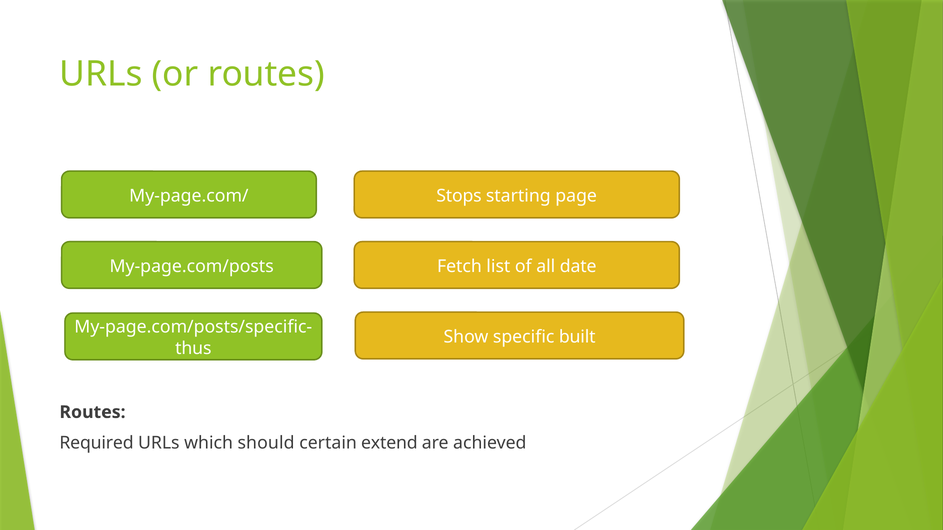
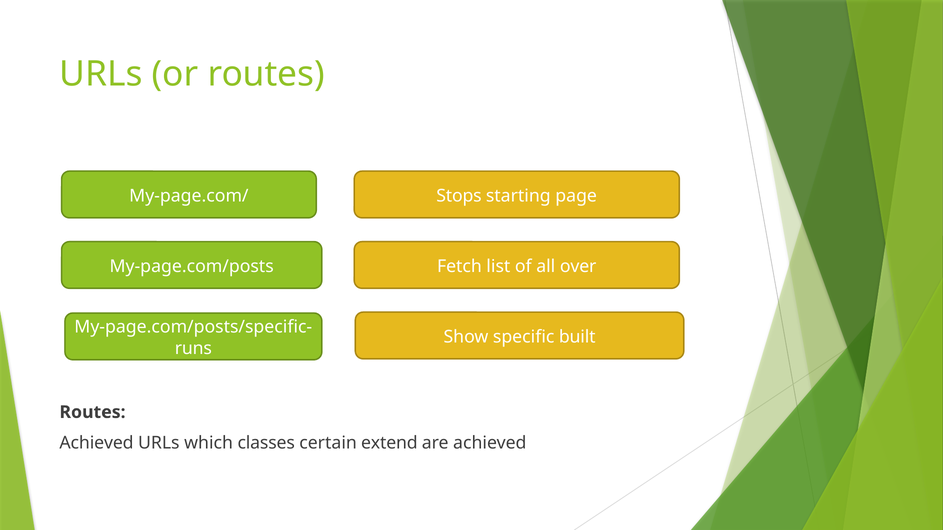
date: date -> over (578, 266)
thus: thus -> runs (193, 348)
Required: Required -> Achieved (97, 444)
should: should -> classes (266, 444)
